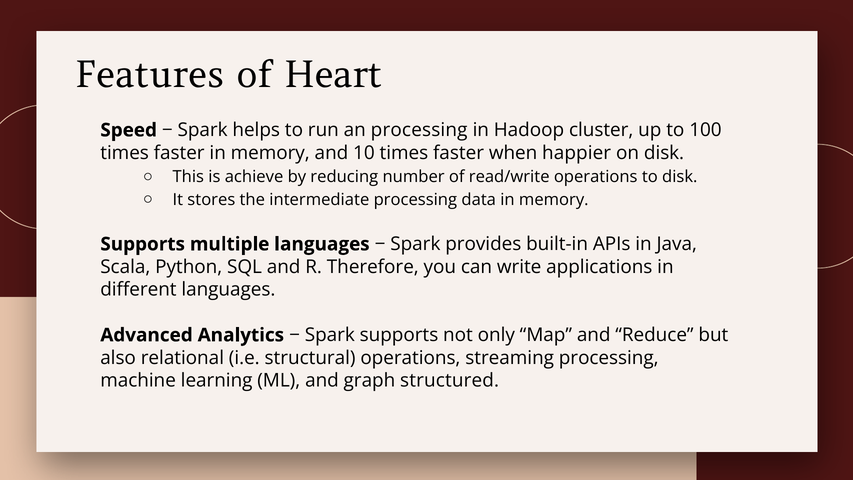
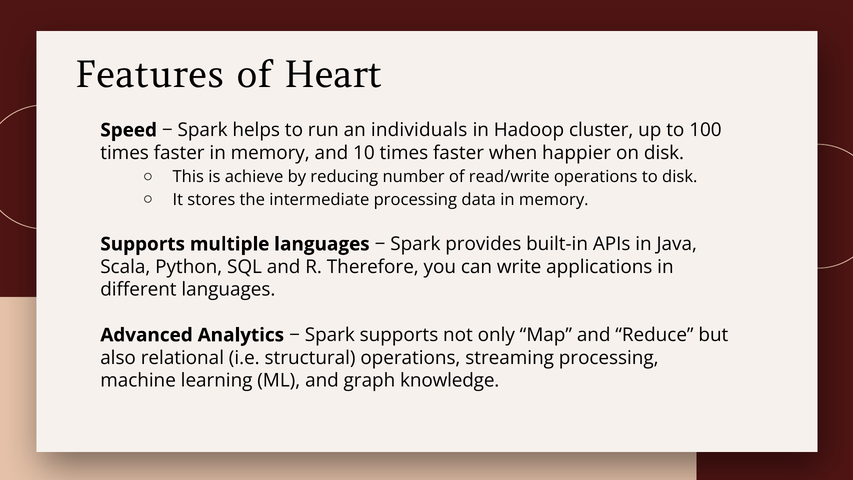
an processing: processing -> individuals (419, 130)
structured: structured -> knowledge (450, 380)
